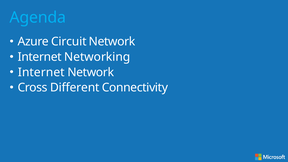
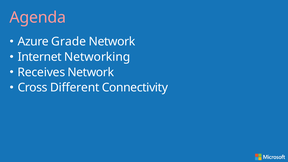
Agenda colour: light blue -> pink (38, 17)
Circuit: Circuit -> Grade (69, 42)
Internet: Internet -> Receives (41, 72)
